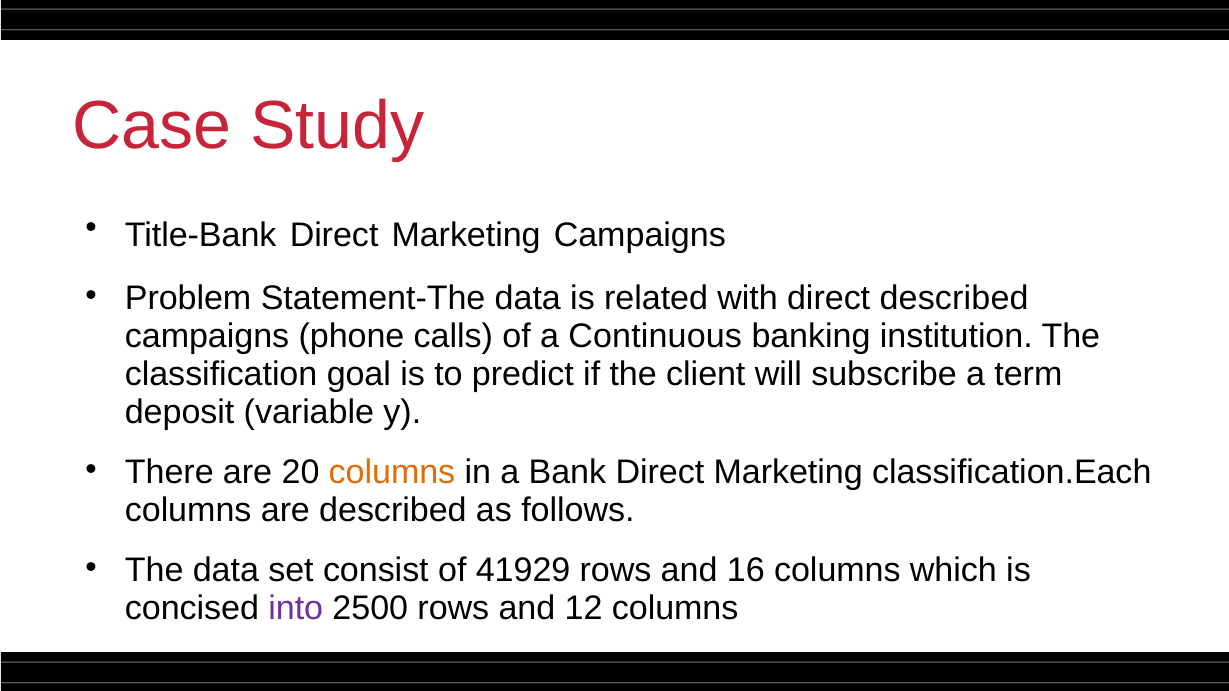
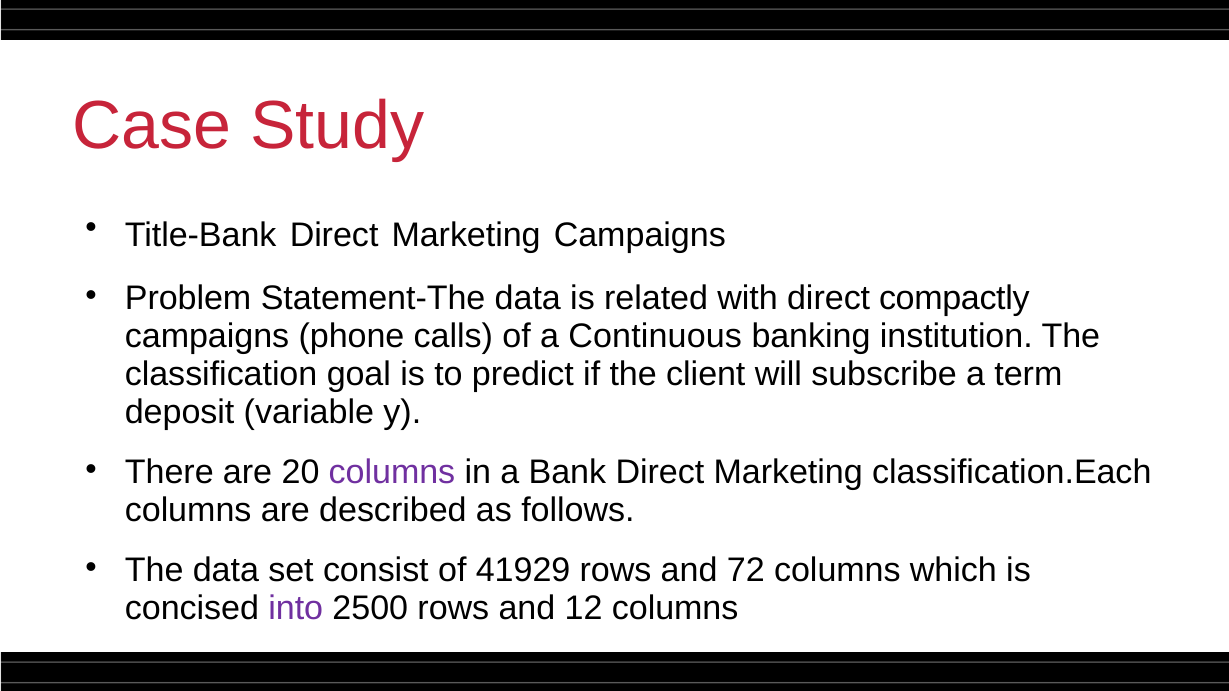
direct described: described -> compactly (954, 299)
columns colour: orange -> purple (392, 473)
16: 16 -> 72 (746, 571)
